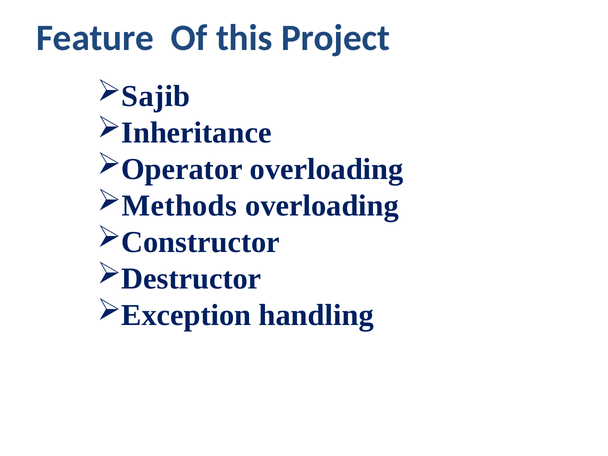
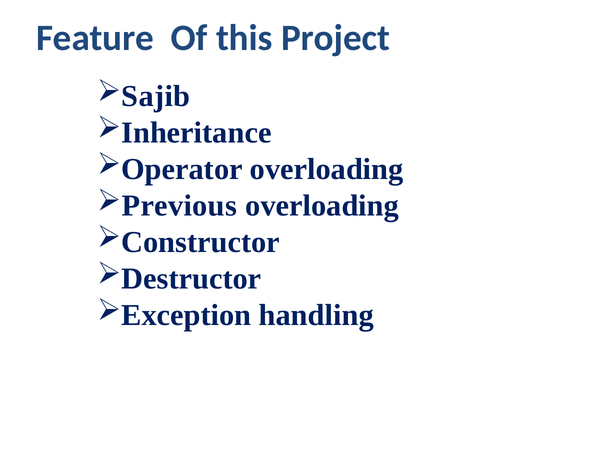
Methods: Methods -> Previous (179, 206)
